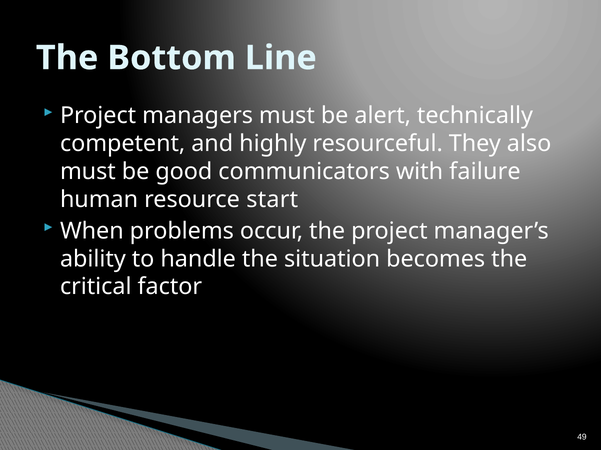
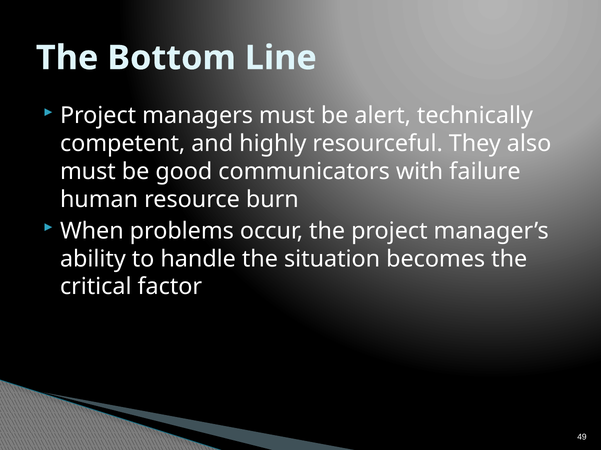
start: start -> burn (272, 200)
